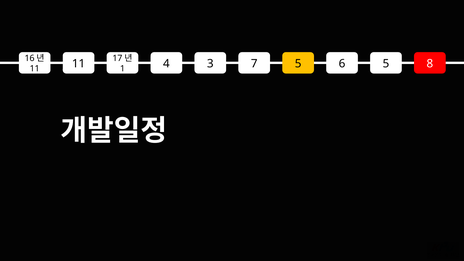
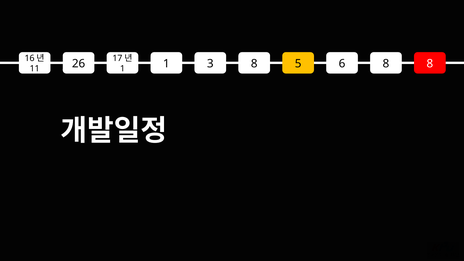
11 11: 11 -> 26 (79, 64)
1 4: 4 -> 1 (166, 64)
3 7: 7 -> 8 (254, 64)
6 5: 5 -> 8 (386, 64)
